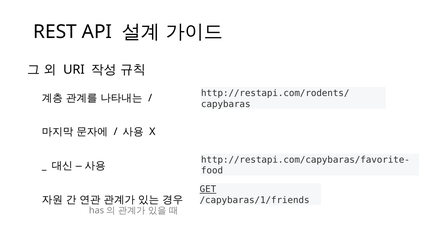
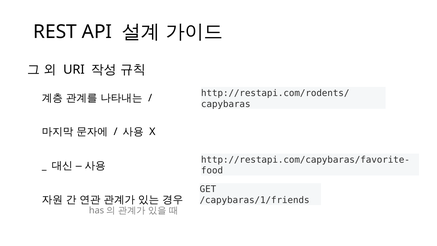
GET underline: present -> none (208, 189)
